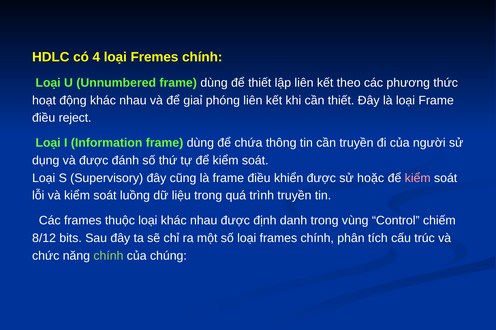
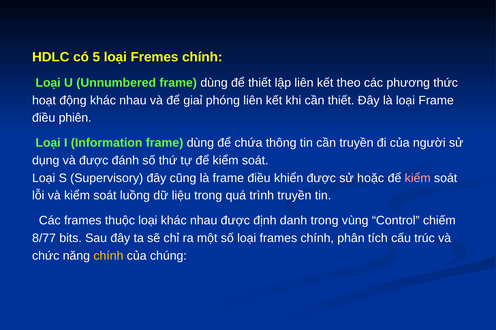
4: 4 -> 5 (96, 57)
reject: reject -> phiên (75, 118)
8/12: 8/12 -> 8/77 (44, 239)
chính colour: light green -> yellow (108, 256)
